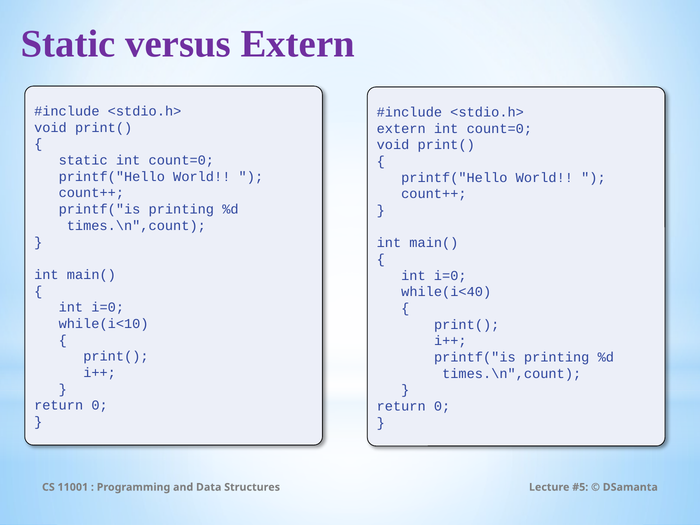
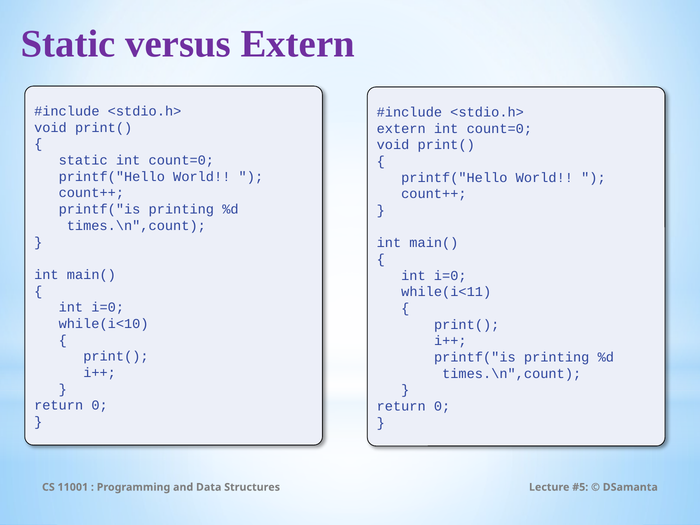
while(i<40: while(i<40 -> while(i<11 (446, 292)
